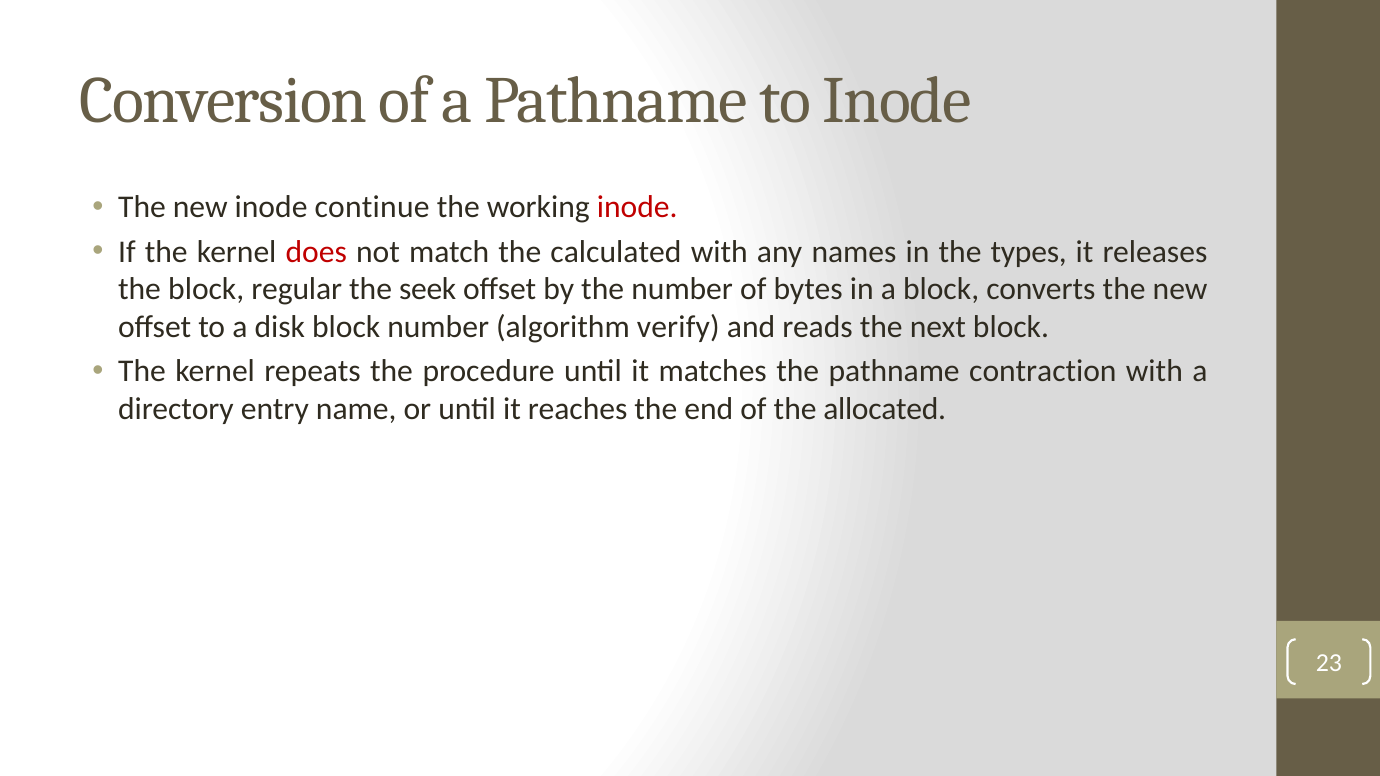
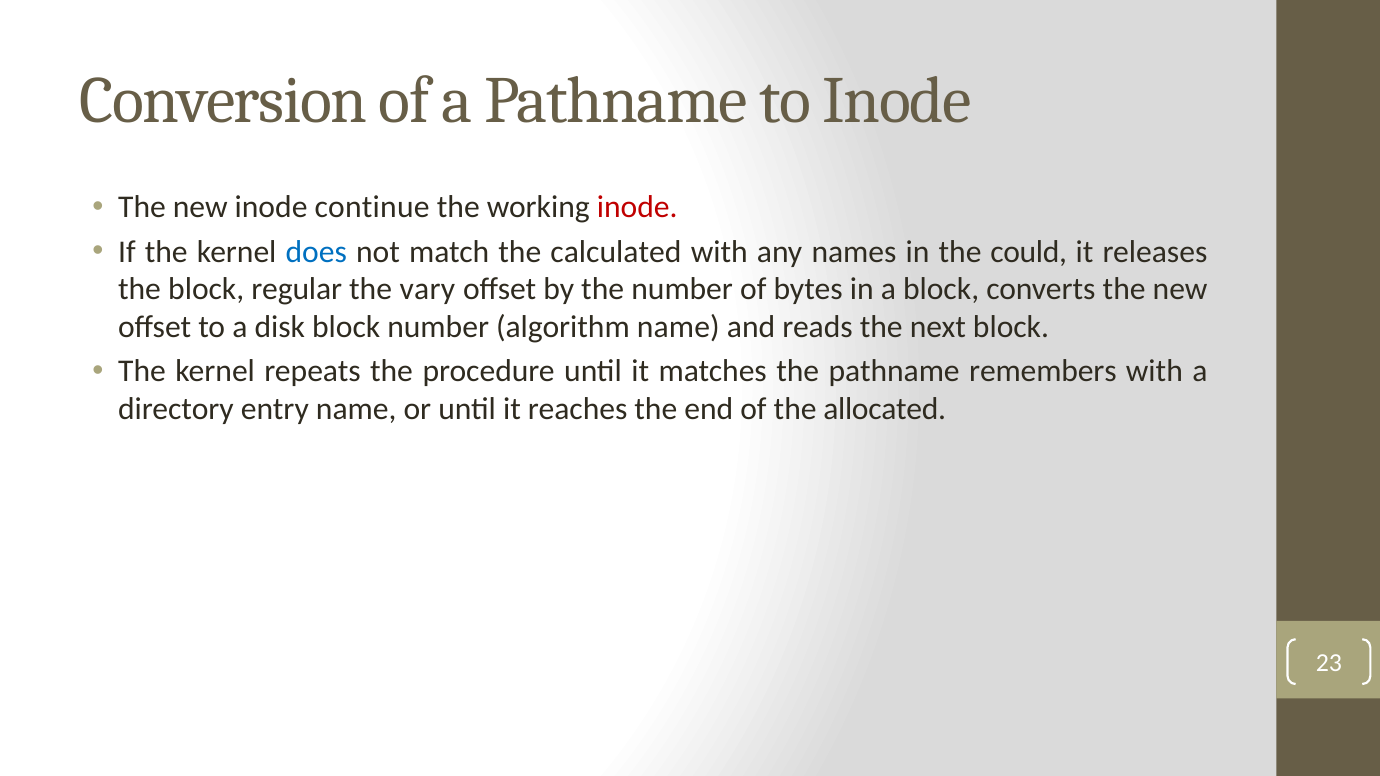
does colour: red -> blue (316, 252)
types: types -> could (1029, 252)
seek: seek -> vary (427, 290)
algorithm verify: verify -> name (678, 327)
contraction: contraction -> remembers (1043, 372)
